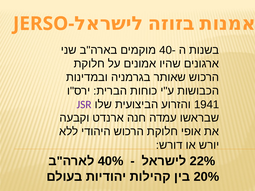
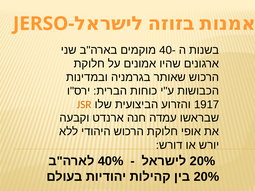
1941: 1941 -> 1917 (207, 105)
JSR colour: purple -> orange (84, 105)
22%: 22% -> 20% (203, 161)
